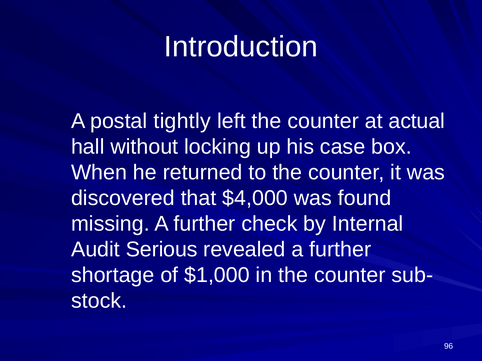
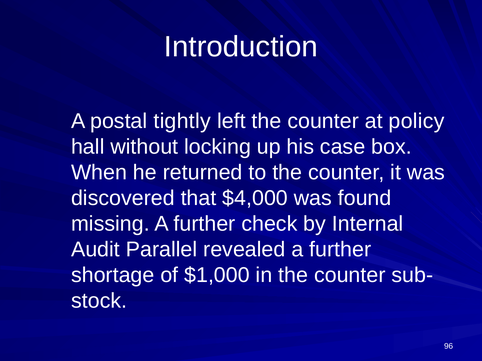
actual: actual -> policy (417, 121)
Serious: Serious -> Parallel (162, 250)
